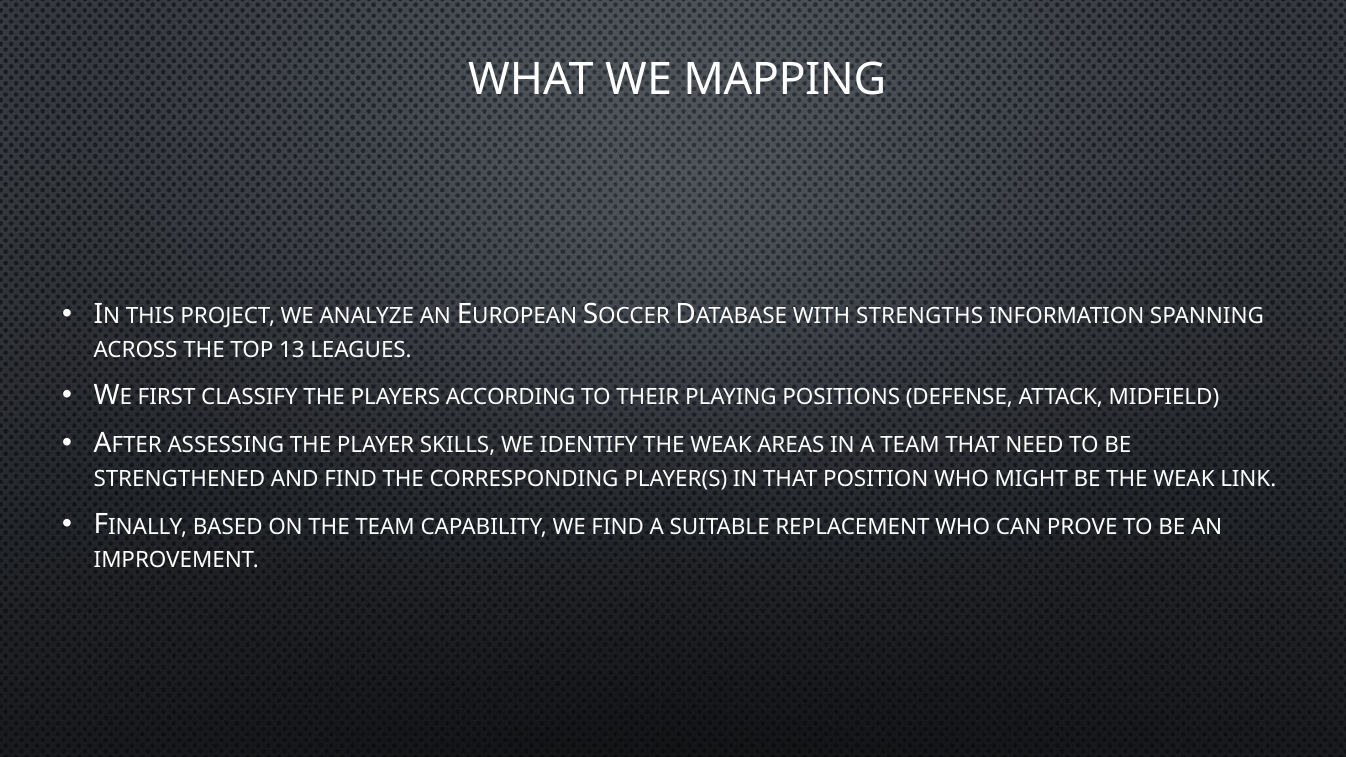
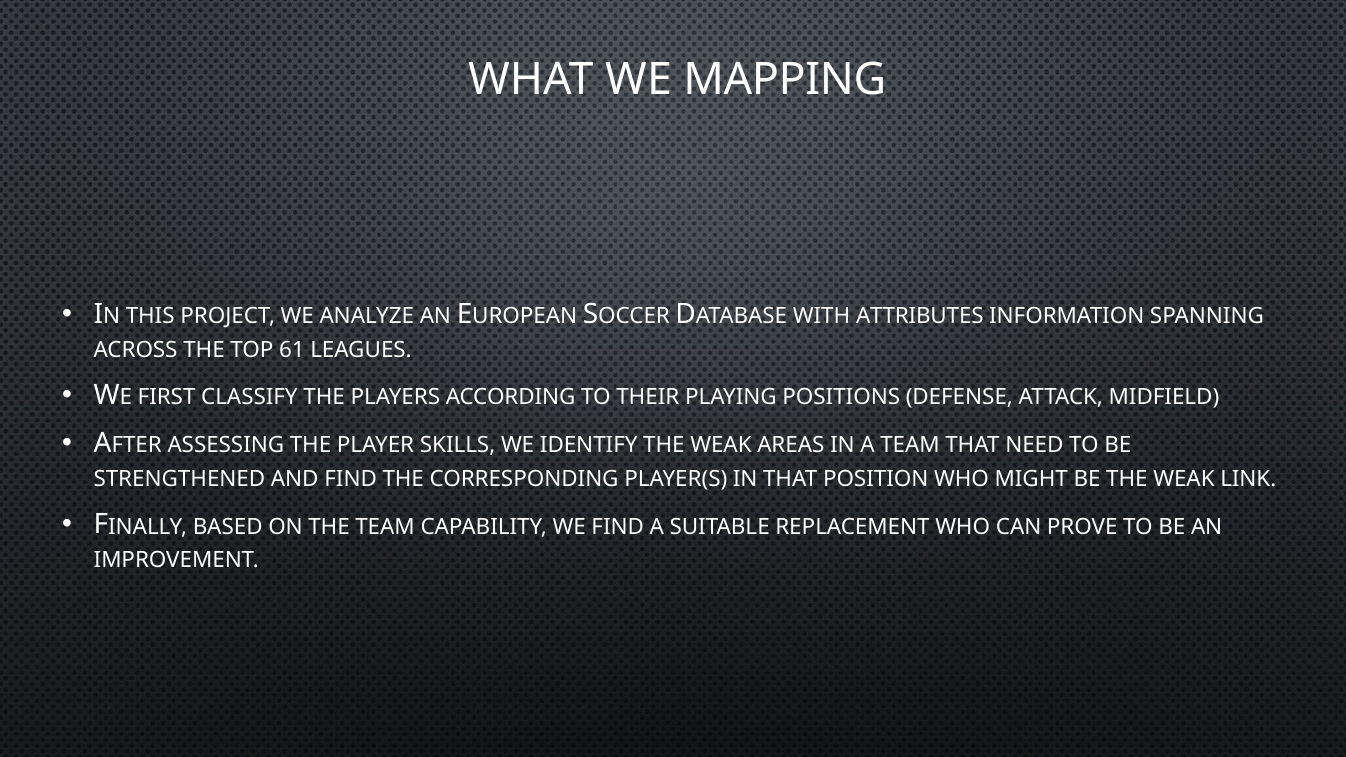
STRENGTHS: STRENGTHS -> ATTRIBUTES (920, 316)
13: 13 -> 61 (292, 350)
